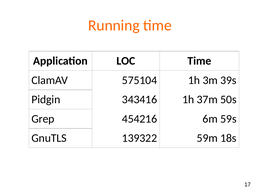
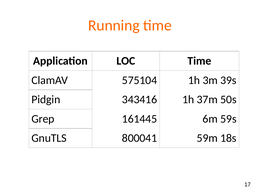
454216: 454216 -> 161445 (140, 119)
139322: 139322 -> 800041 (140, 138)
